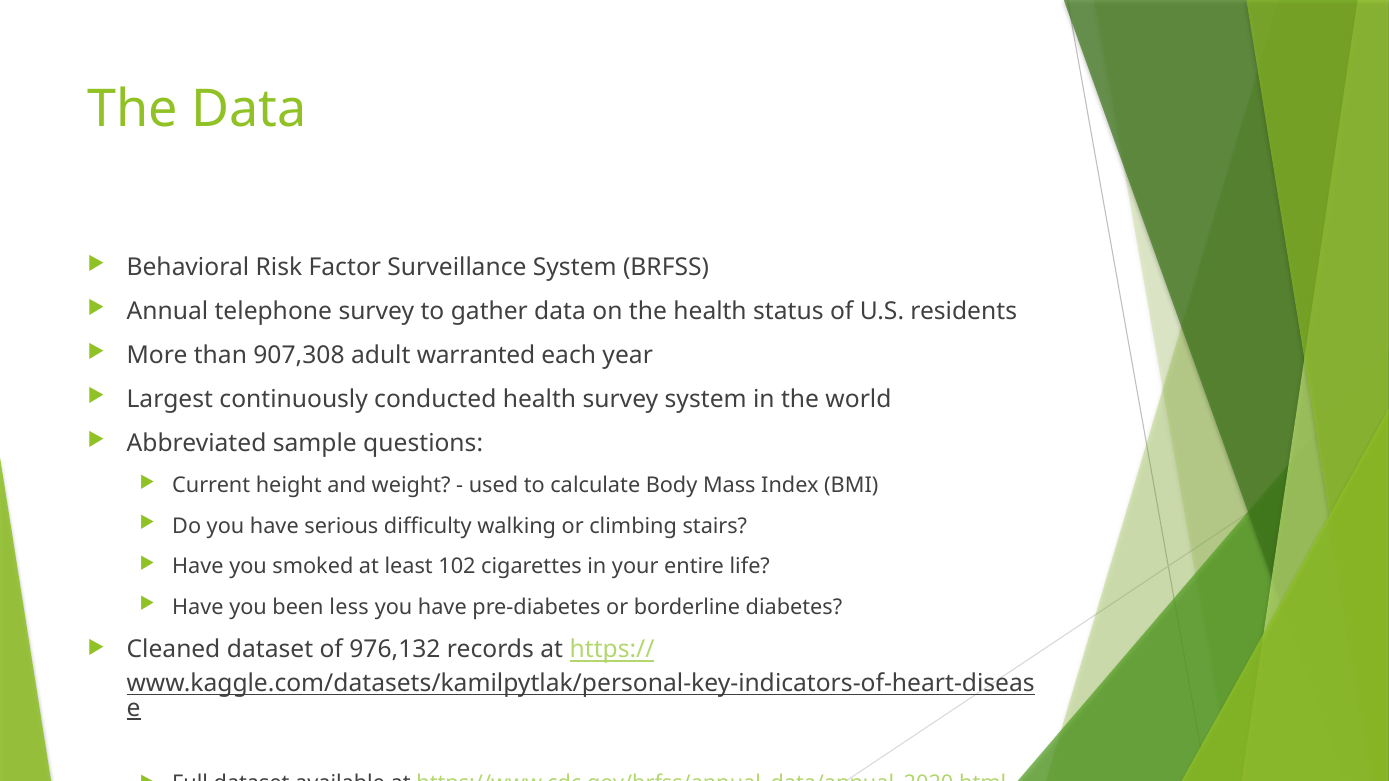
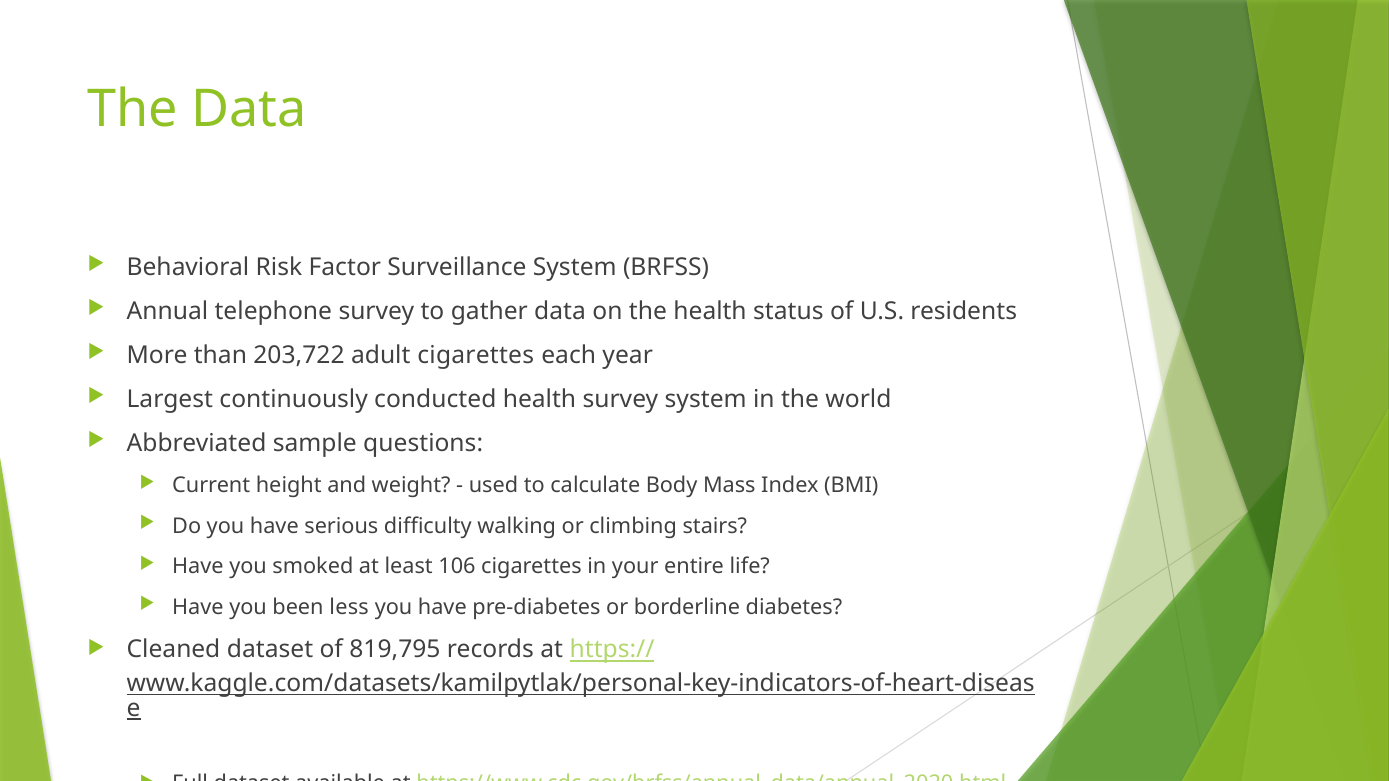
907,308: 907,308 -> 203,722 (299, 356)
adult warranted: warranted -> cigarettes (476, 356)
102: 102 -> 106 (457, 567)
976,132: 976,132 -> 819,795 (395, 650)
